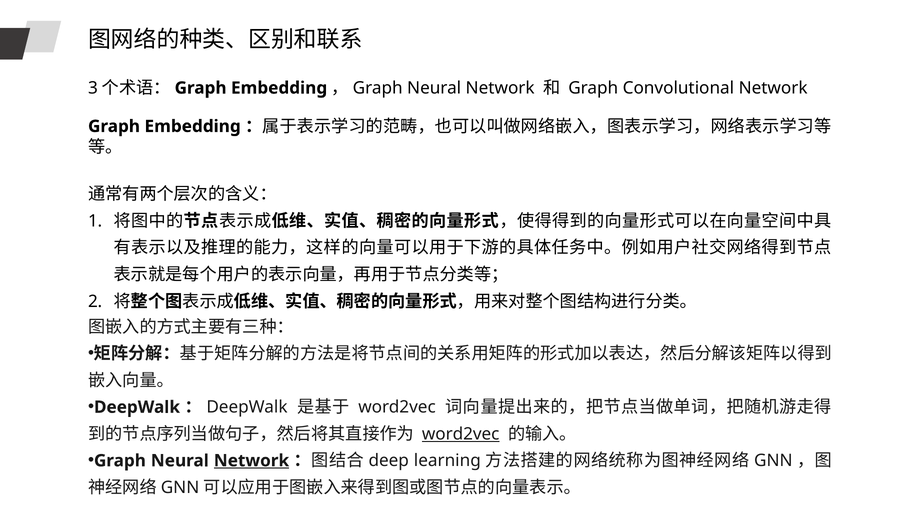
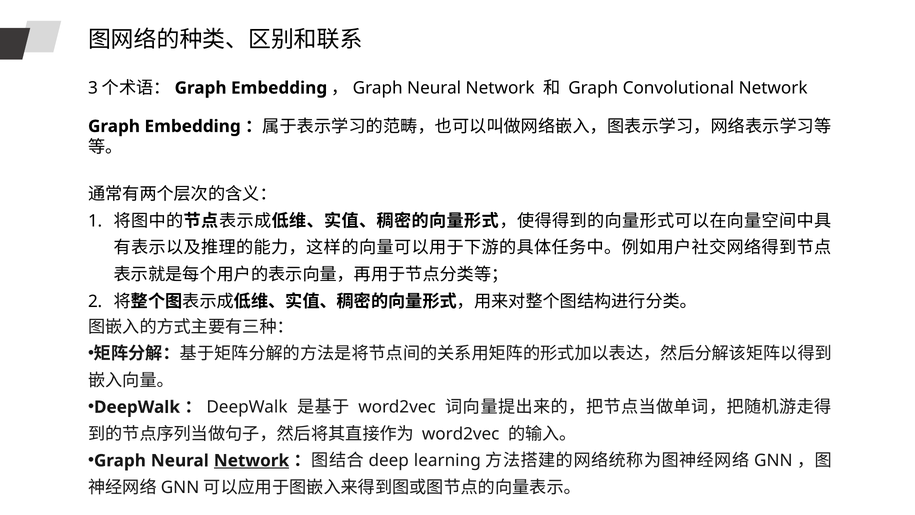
word2vec underline: present -> none (461, 434)
